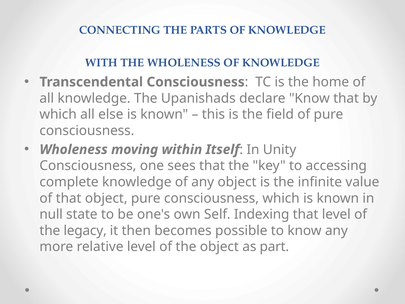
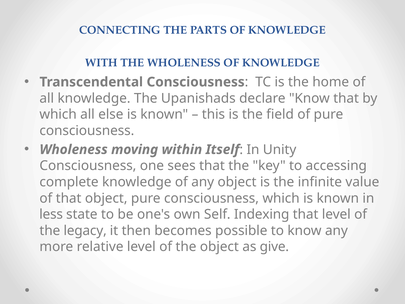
null: null -> less (51, 214)
part: part -> give (274, 247)
